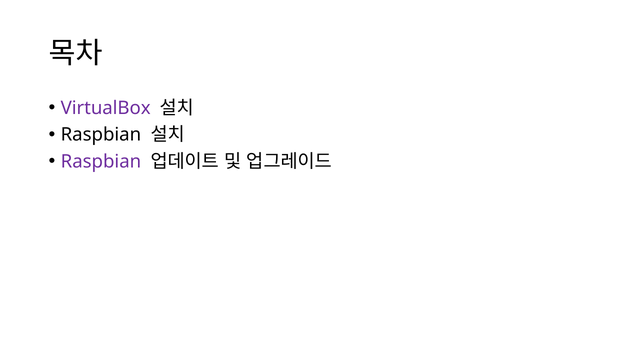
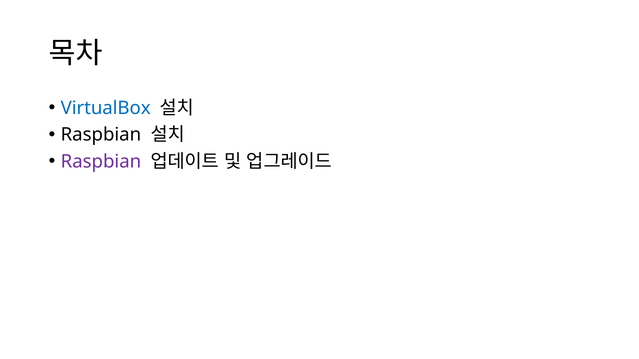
VirtualBox colour: purple -> blue (106, 108)
